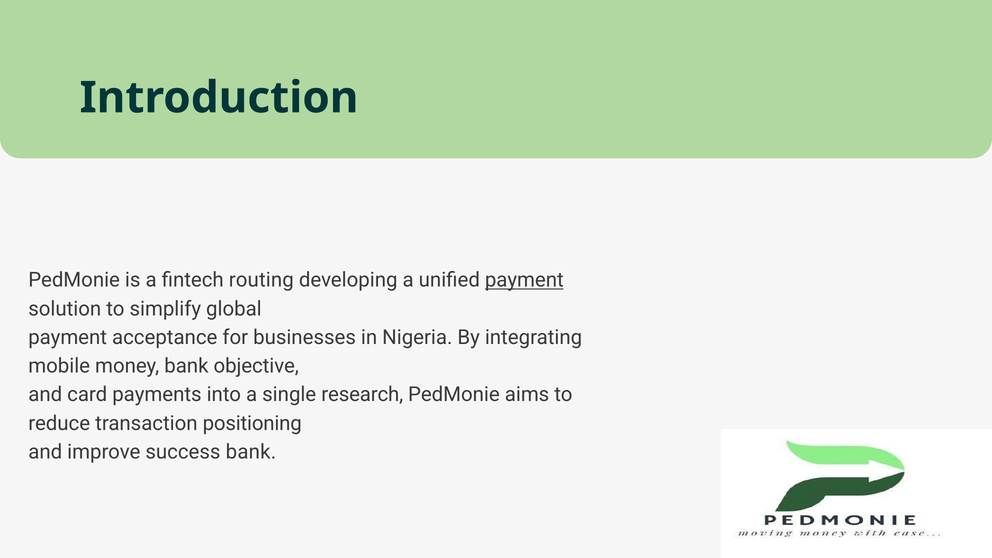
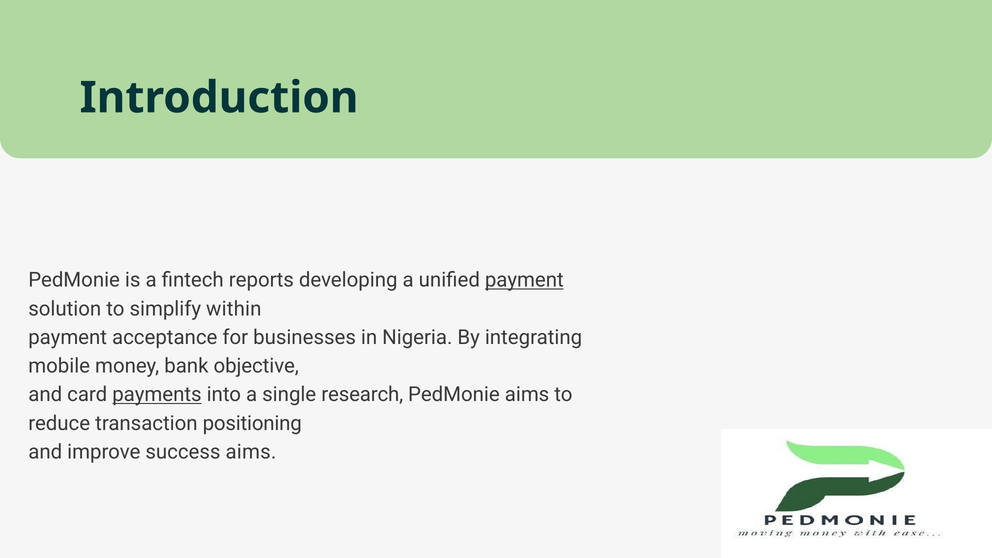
routing: routing -> reports (261, 280)
global: global -> within (234, 309)
payments underline: none -> present (157, 395)
success bank: bank -> aims (251, 452)
